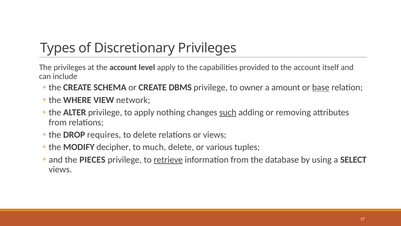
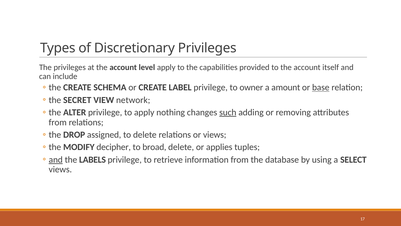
DBMS: DBMS -> LABEL (180, 87)
WHERE: WHERE -> SECRET (77, 100)
requires: requires -> assigned (104, 135)
much: much -> broad (154, 147)
various: various -> applies (219, 147)
and underline: none -> present (56, 159)
PIECES: PIECES -> LABELS (93, 159)
retrieve underline: present -> none (168, 159)
